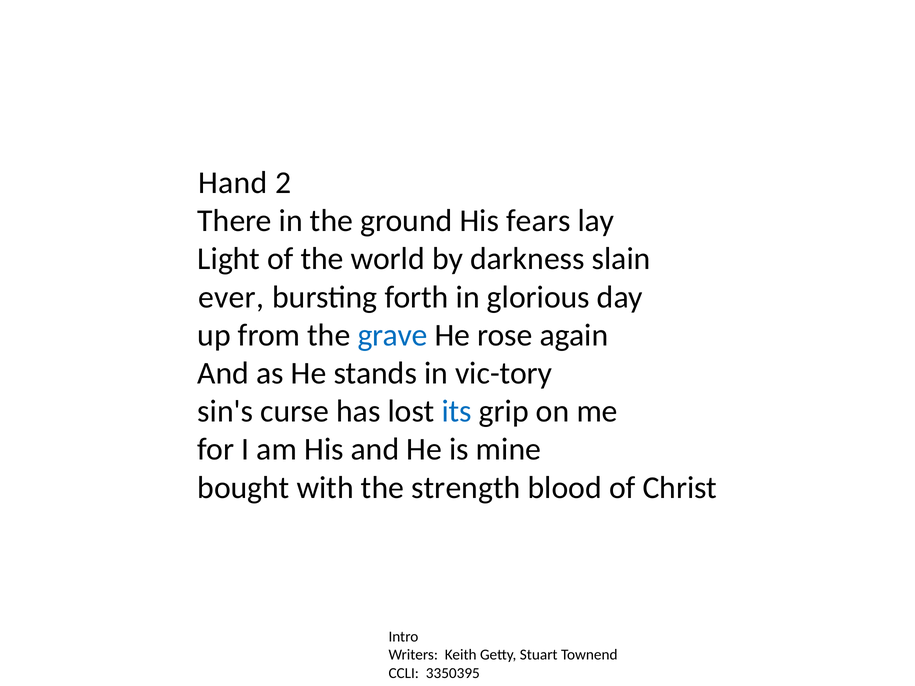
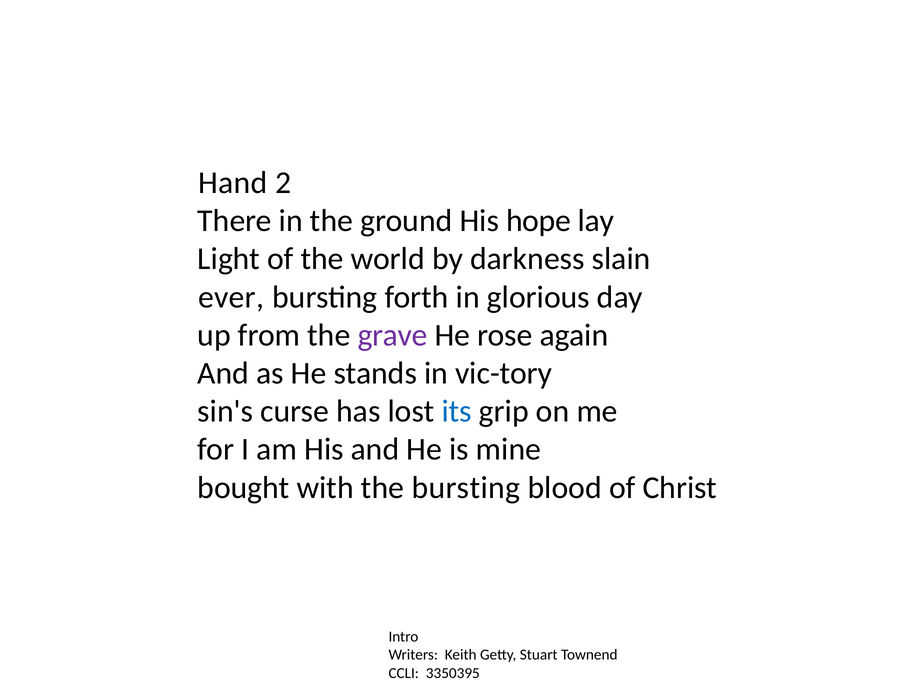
fears: fears -> hope (539, 221)
grave colour: blue -> purple (393, 335)
the strength: strength -> bursting (466, 488)
